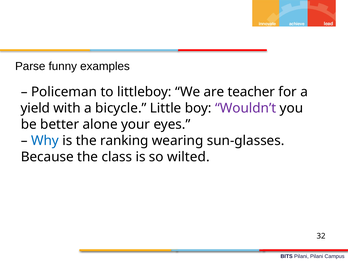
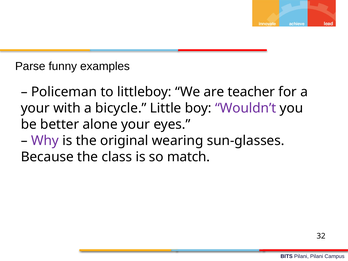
yield: yield -> your (35, 108)
Why colour: blue -> purple (45, 141)
ranking: ranking -> original (124, 141)
wilted: wilted -> match (189, 157)
